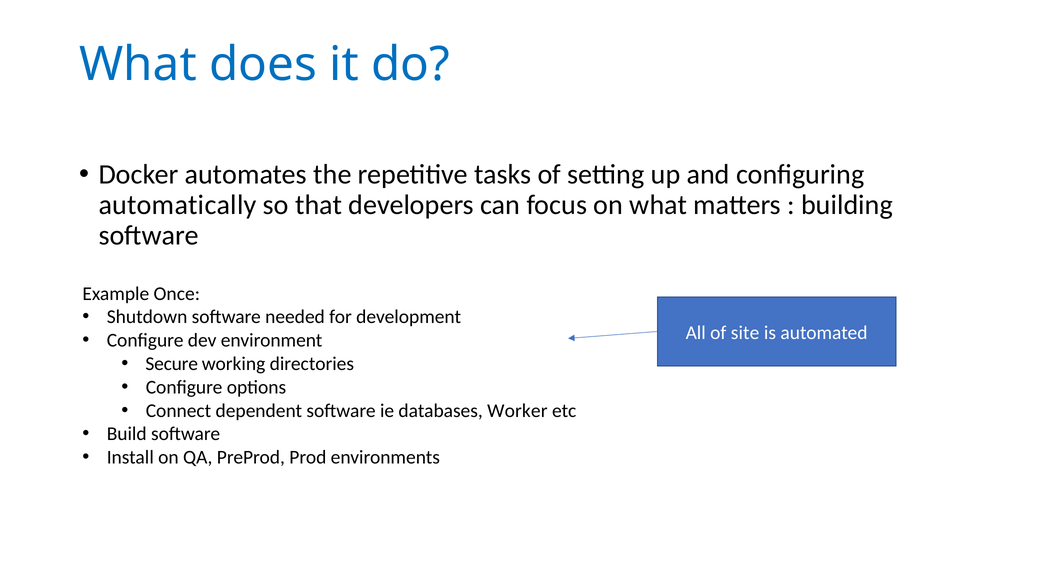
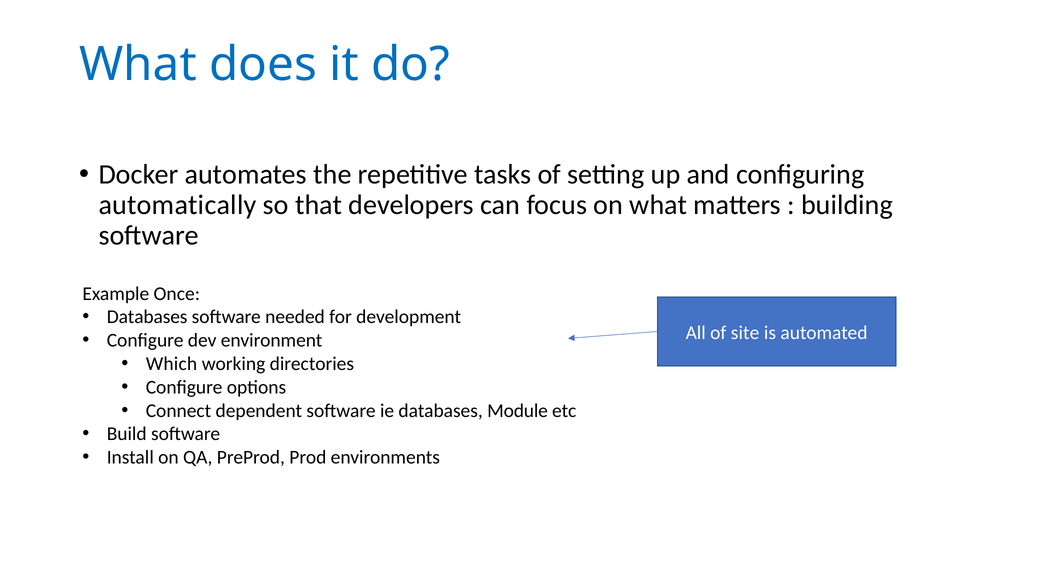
Shutdown: Shutdown -> Databases (147, 317)
Secure: Secure -> Which (172, 363)
Worker: Worker -> Module (518, 410)
